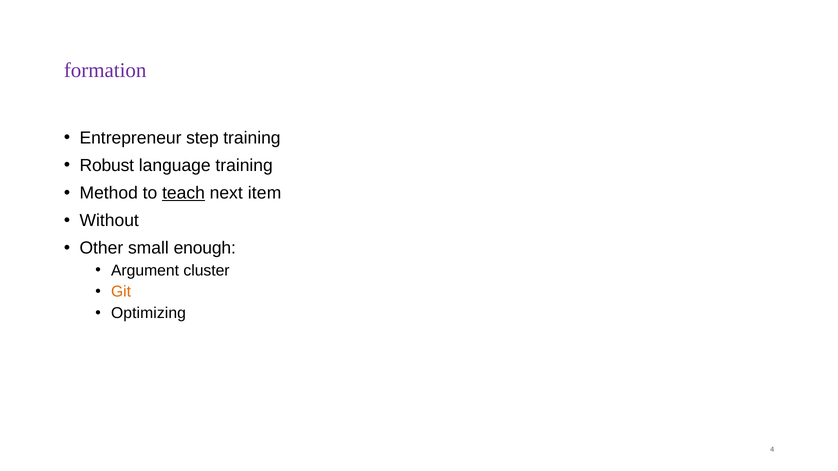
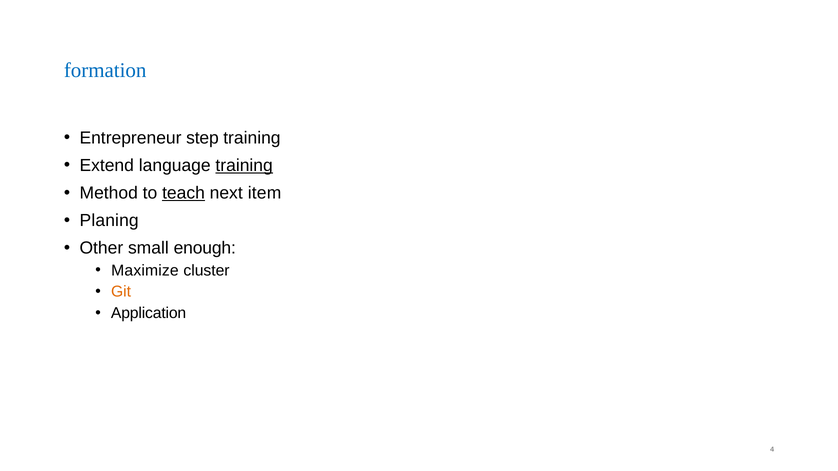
formation colour: purple -> blue (105, 71)
Robust: Robust -> Extend (107, 166)
training underline: none -> present (244, 166)
Without: Without -> Planing (109, 221)
Argument: Argument -> Maximize (145, 271)
Optimizing: Optimizing -> Application (149, 313)
